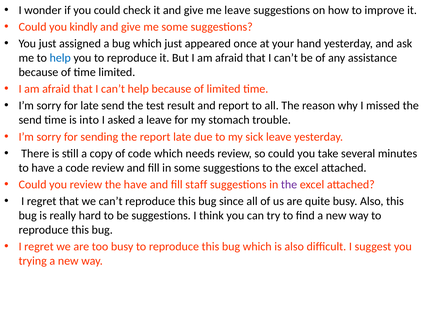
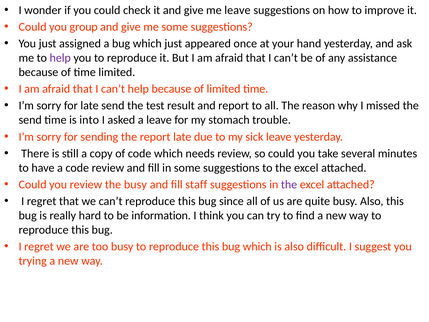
kindly: kindly -> group (84, 27)
help colour: blue -> purple (60, 58)
the have: have -> busy (135, 184)
be suggestions: suggestions -> information (161, 215)
